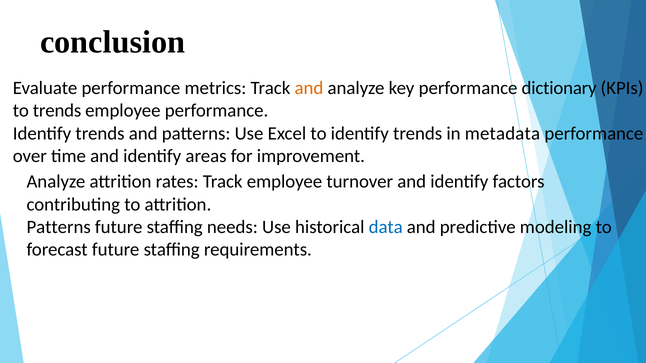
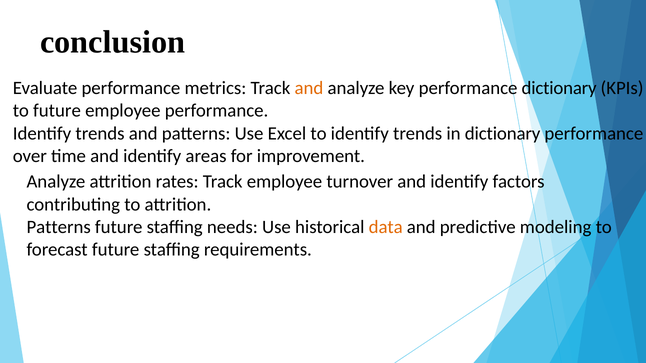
to trends: trends -> future (57, 111)
in metadata: metadata -> dictionary (503, 134)
data colour: blue -> orange (386, 227)
